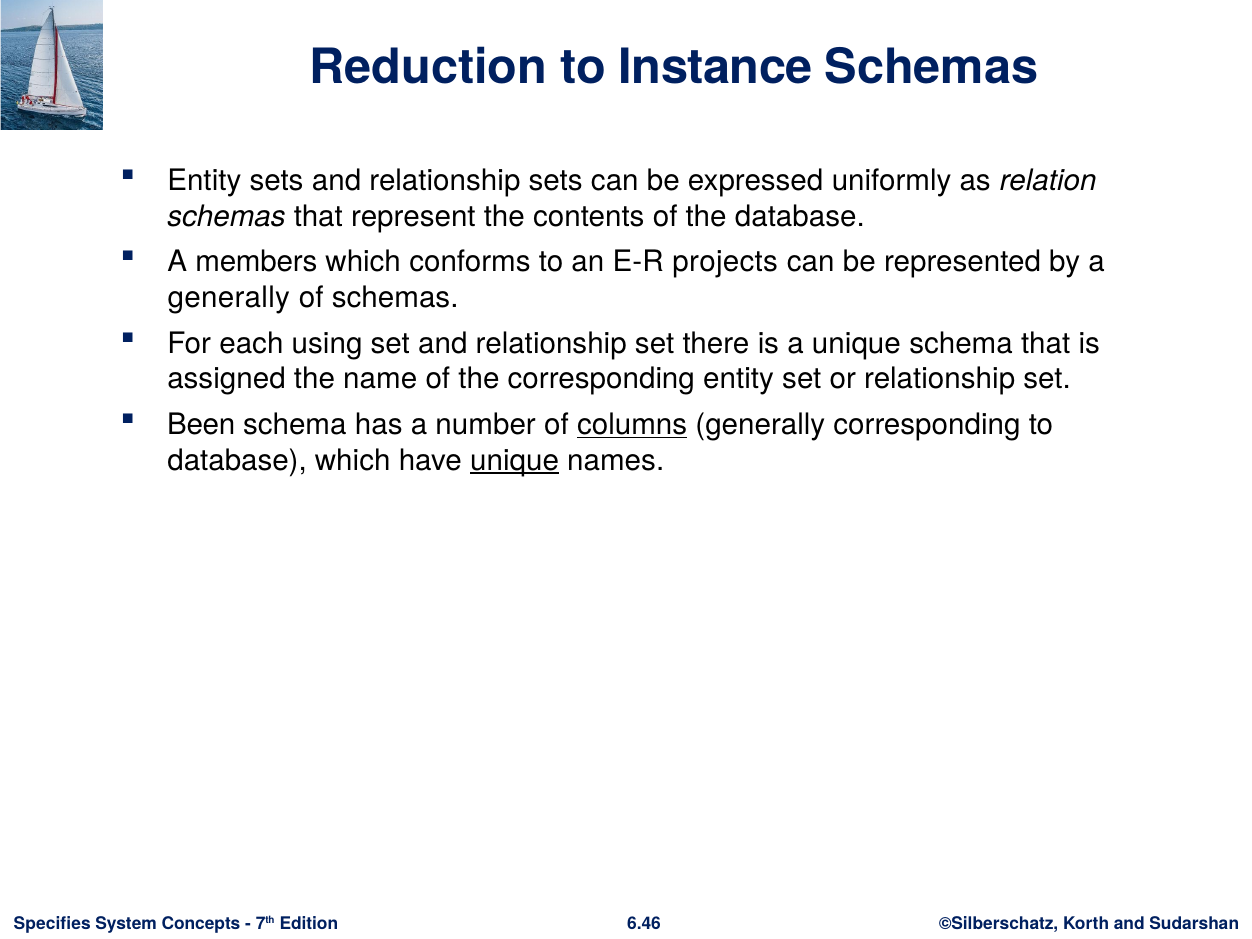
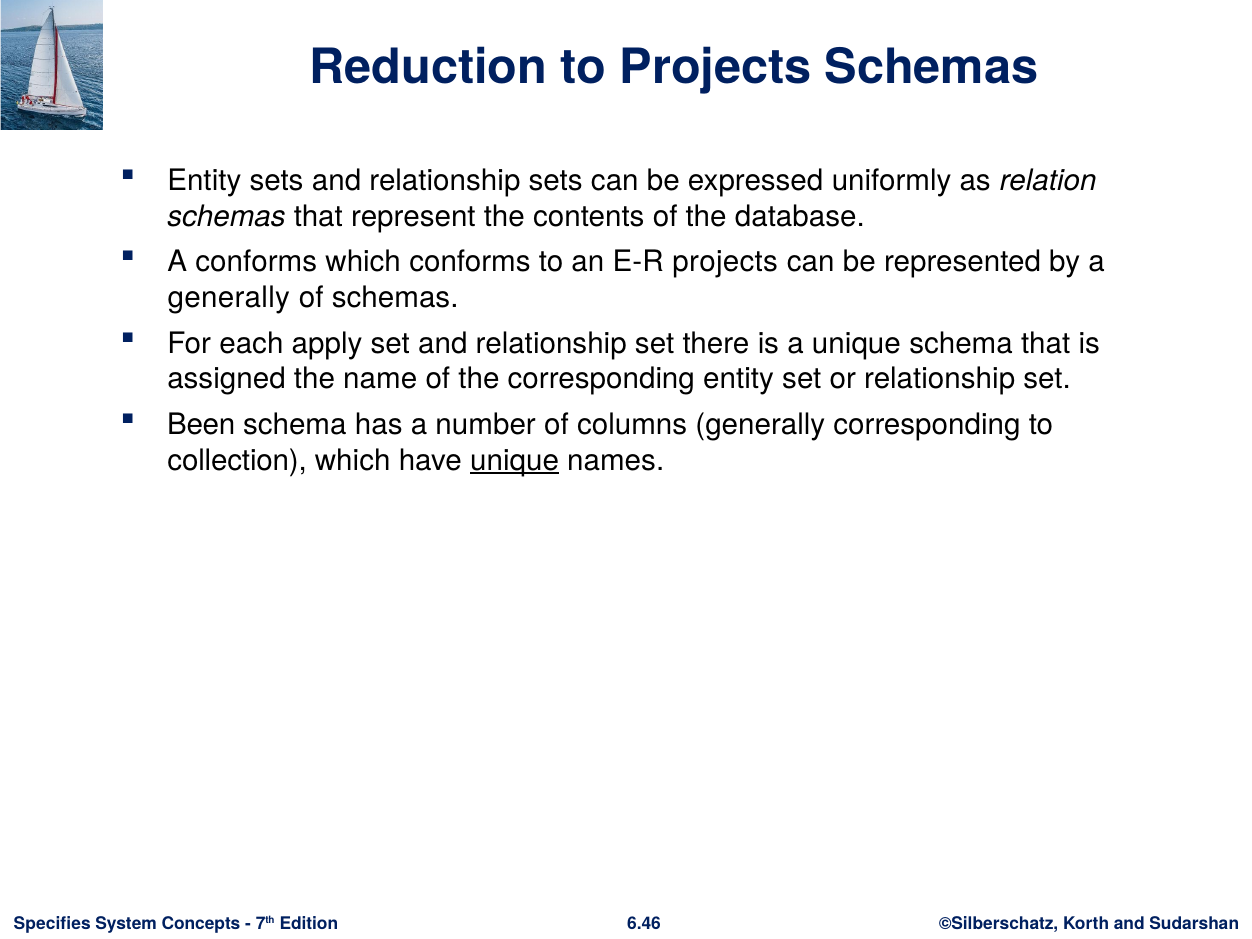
to Instance: Instance -> Projects (716, 67)
A members: members -> conforms (256, 262)
using: using -> apply (327, 344)
columns underline: present -> none (632, 425)
database: database -> collection (237, 460)
